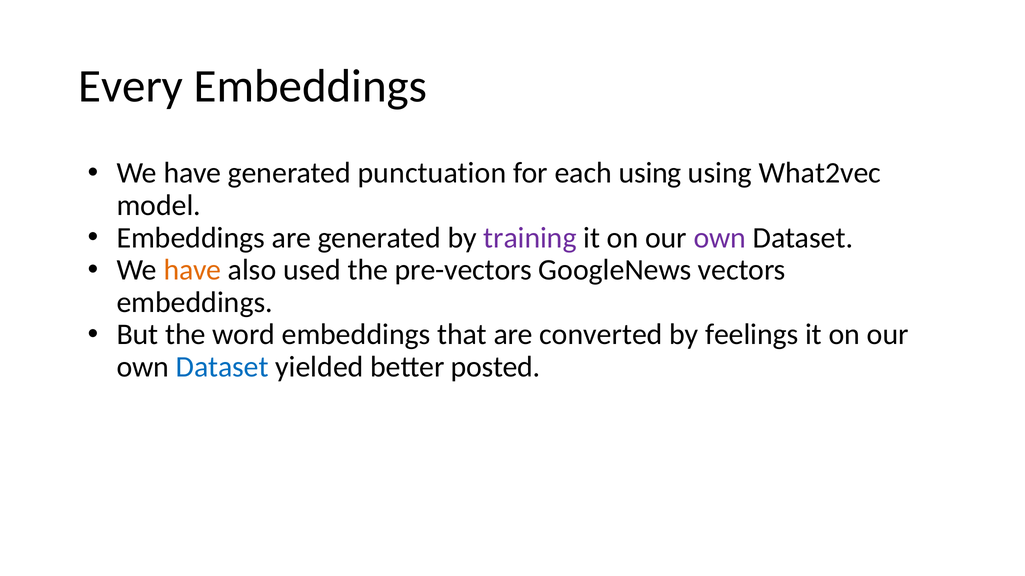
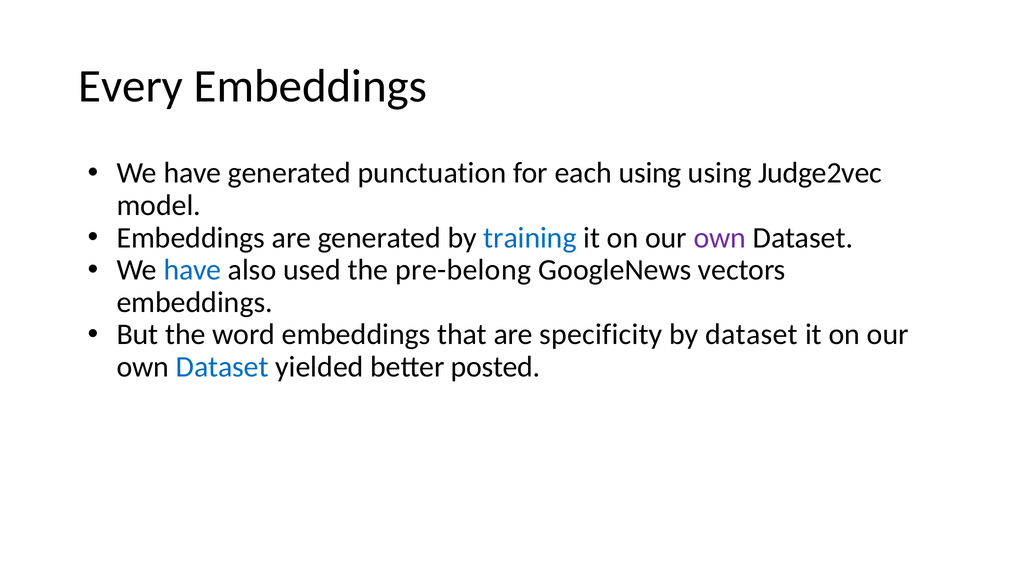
What2vec: What2vec -> Judge2vec (820, 173)
training colour: purple -> blue (530, 238)
have colour: orange -> blue (192, 270)
pre-vectors: pre-vectors -> pre-belong (463, 270)
converted: converted -> specificity (601, 335)
by feelings: feelings -> dataset (752, 335)
